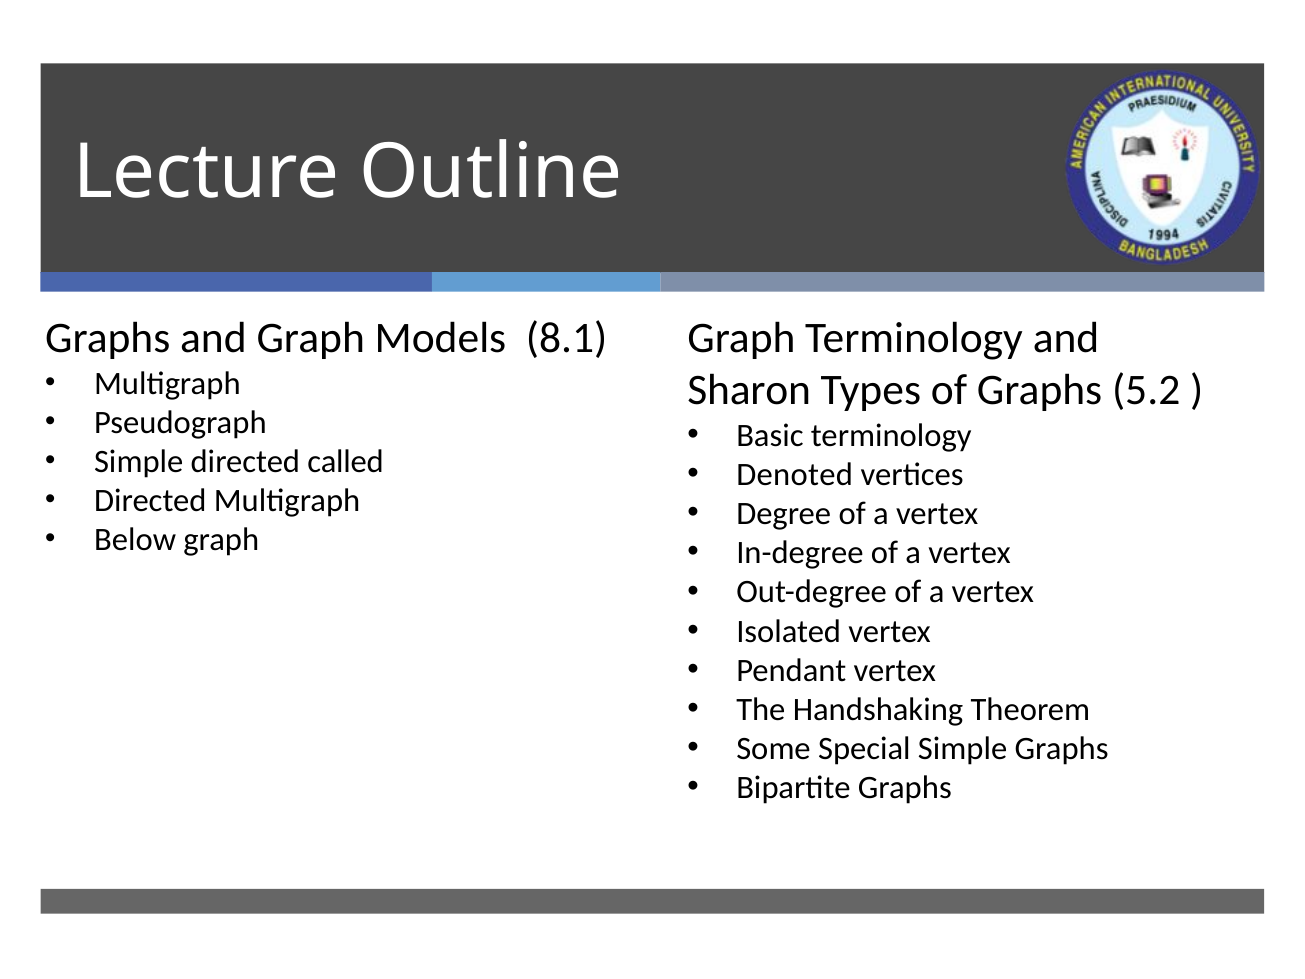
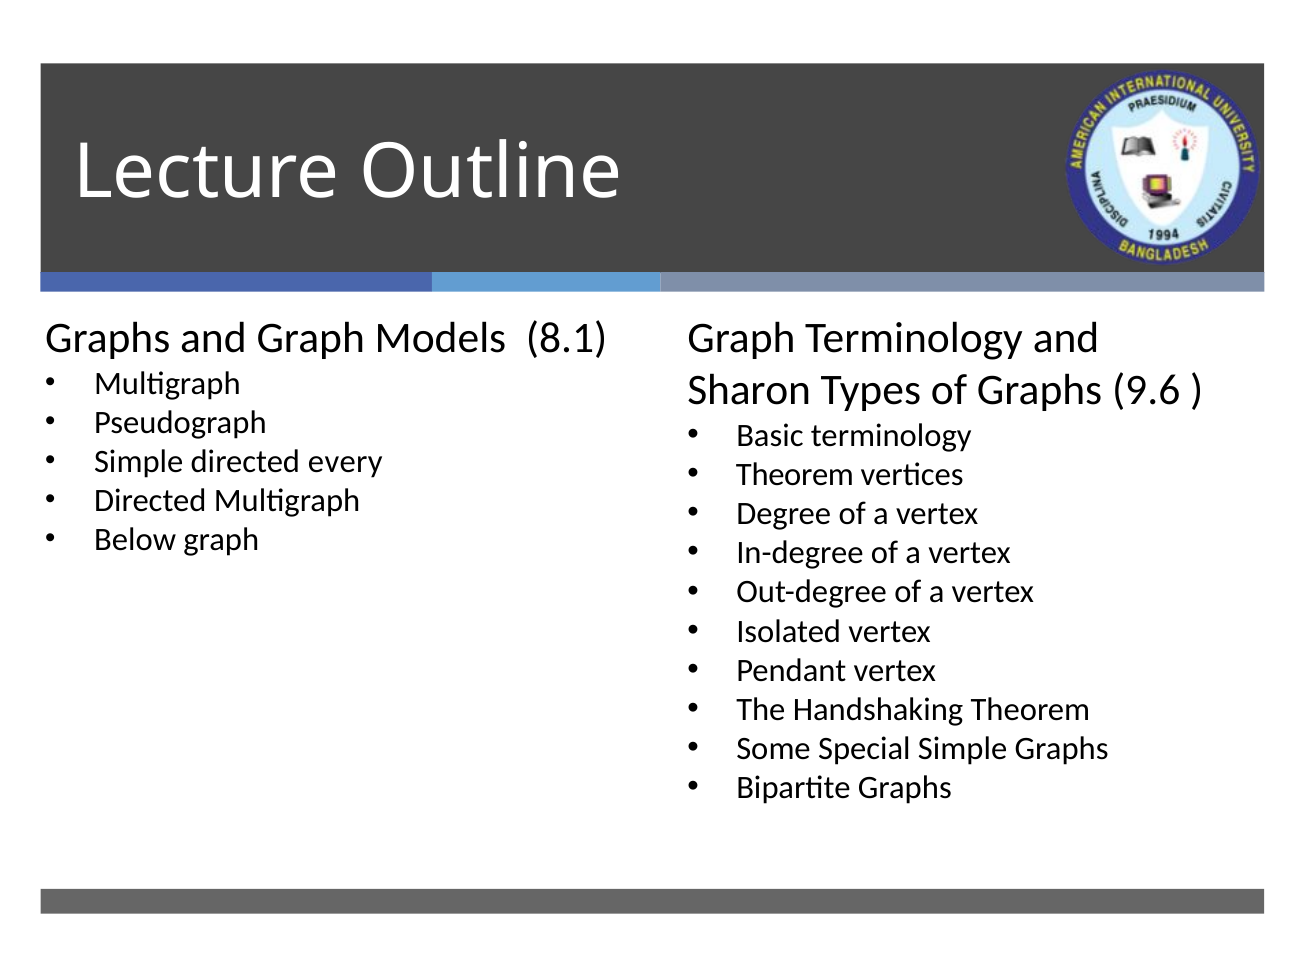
5.2: 5.2 -> 9.6 (1146, 390)
called: called -> every (345, 462)
Denoted: Denoted -> Theorem (795, 474)
